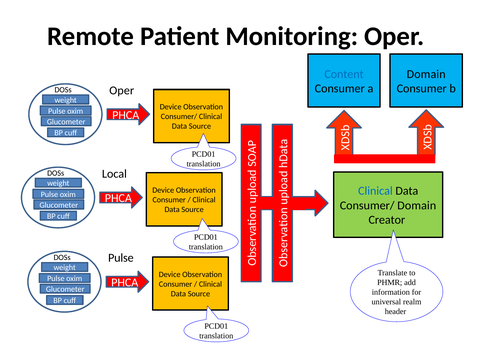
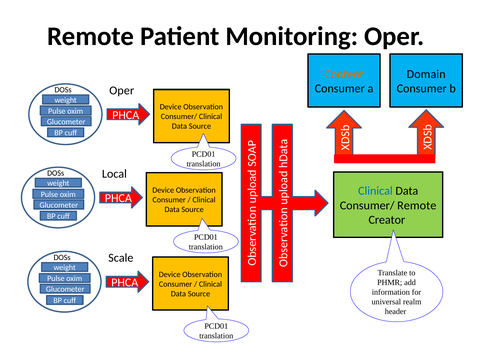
Content colour: blue -> orange (344, 74)
Consumer/ Domain: Domain -> Remote (417, 206)
DOSs Pulse: Pulse -> Scale (121, 258)
